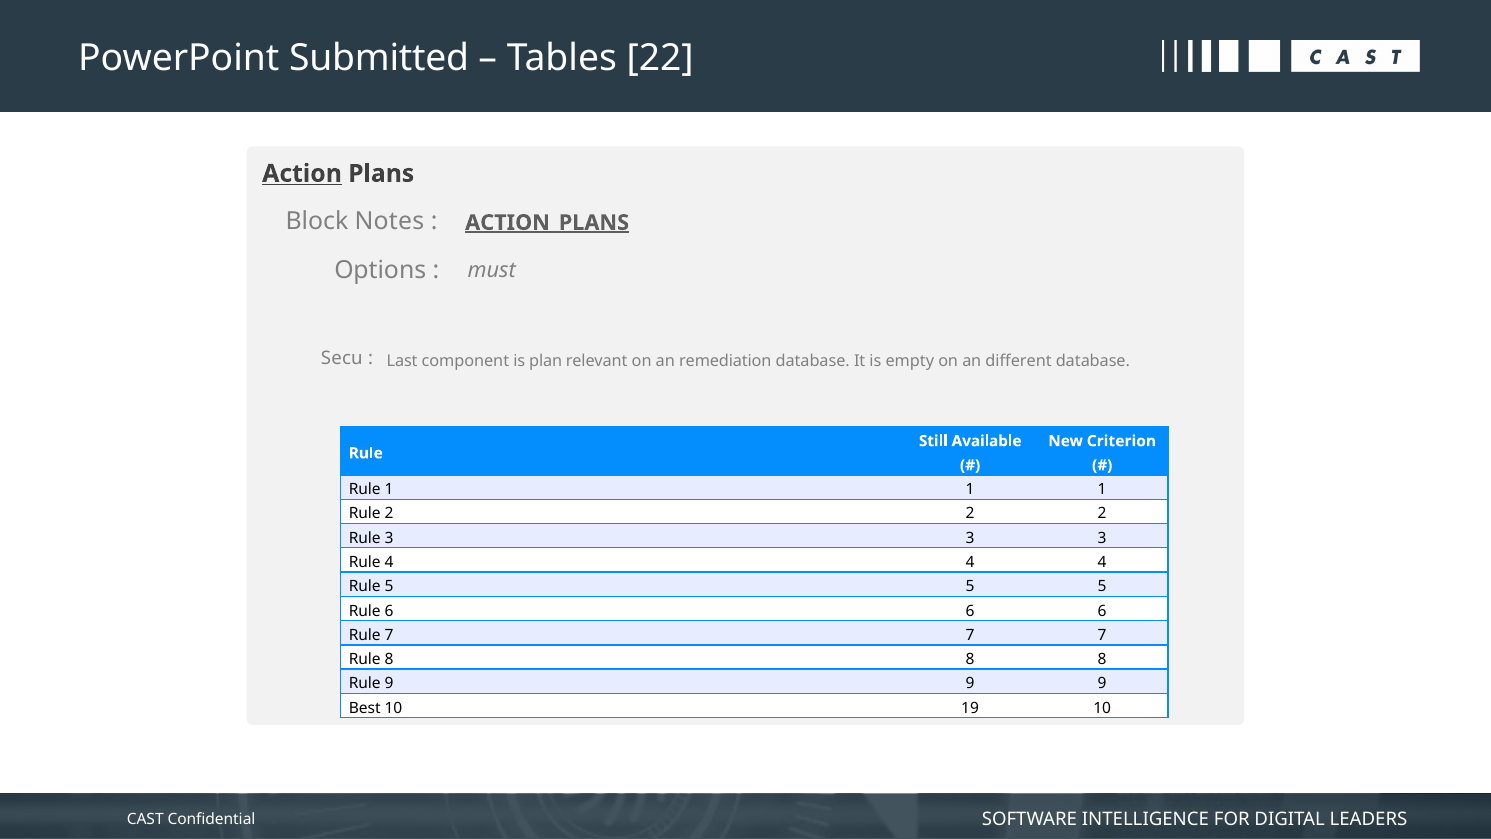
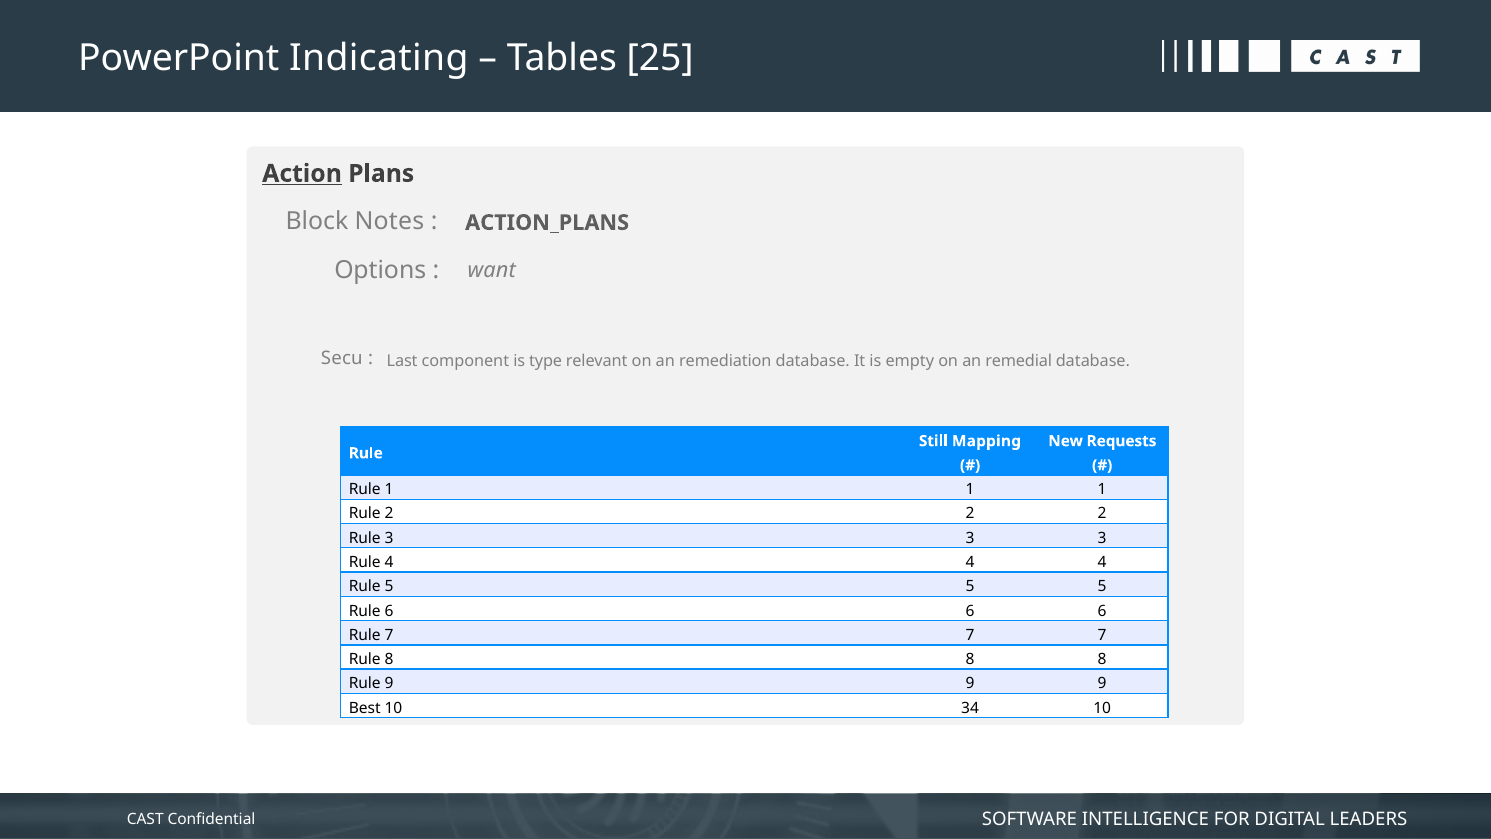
Submitted: Submitted -> Indicating (379, 58)
22: 22 -> 25 (660, 58)
ACTION_PLANS underline: present -> none (547, 223)
must: must -> want (492, 270)
plan: plan -> type (546, 361)
different: different -> remedial (1019, 361)
Available: Available -> Mapping (986, 441)
Criterion: Criterion -> Requests (1121, 441)
19: 19 -> 34 (970, 708)
